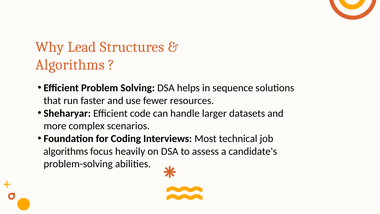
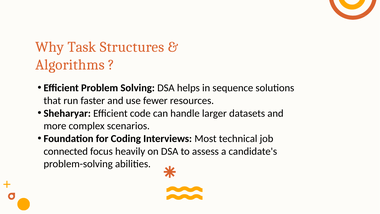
Lead: Lead -> Task (82, 47)
algorithms: algorithms -> connected (66, 151)
